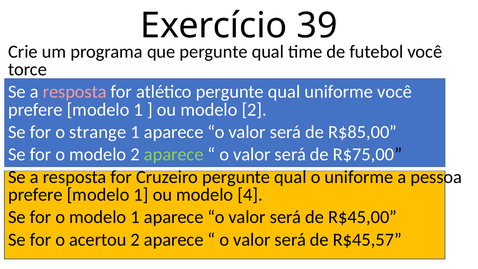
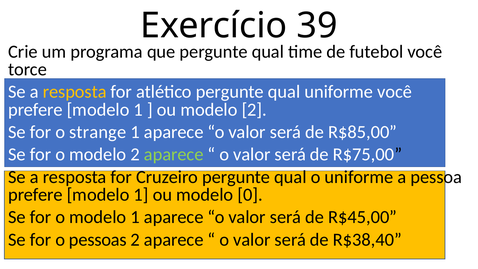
resposta colour: pink -> yellow (75, 92)
4: 4 -> 0 (250, 195)
acertou: acertou -> pessoas (98, 239)
R$45,57: R$45,57 -> R$38,40 (367, 239)
